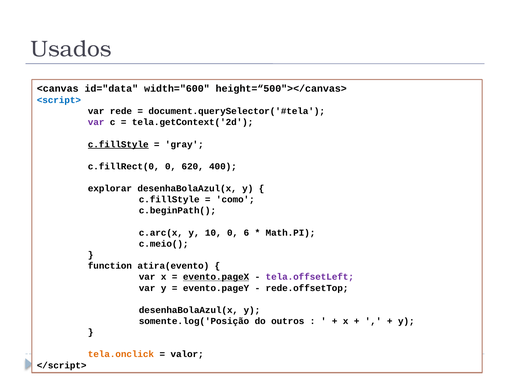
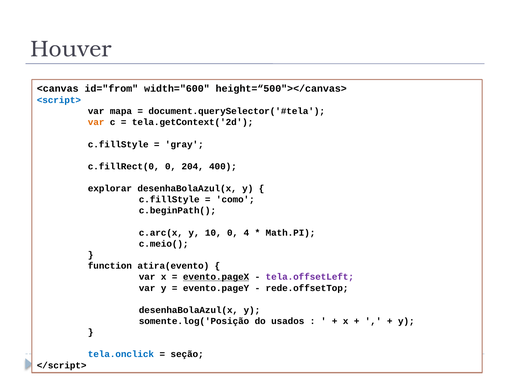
Usados: Usados -> Houver (71, 49)
id="data: id="data -> id="from (111, 89)
rede: rede -> mapa (121, 111)
var colour: purple -> orange (96, 122)
c.fillStyle underline: present -> none (118, 145)
620: 620 -> 204 (193, 167)
6: 6 -> 4 (246, 233)
outros: outros -> usados (288, 322)
tela.onclick colour: orange -> blue (121, 355)
valor: valor -> seção (187, 355)
